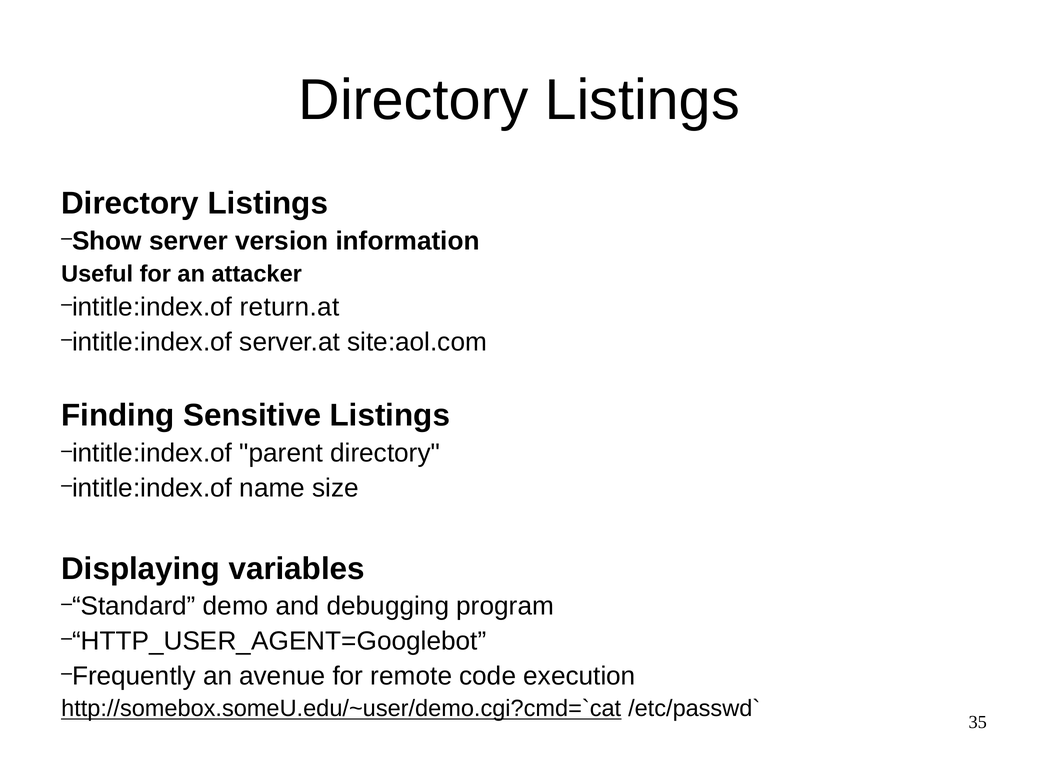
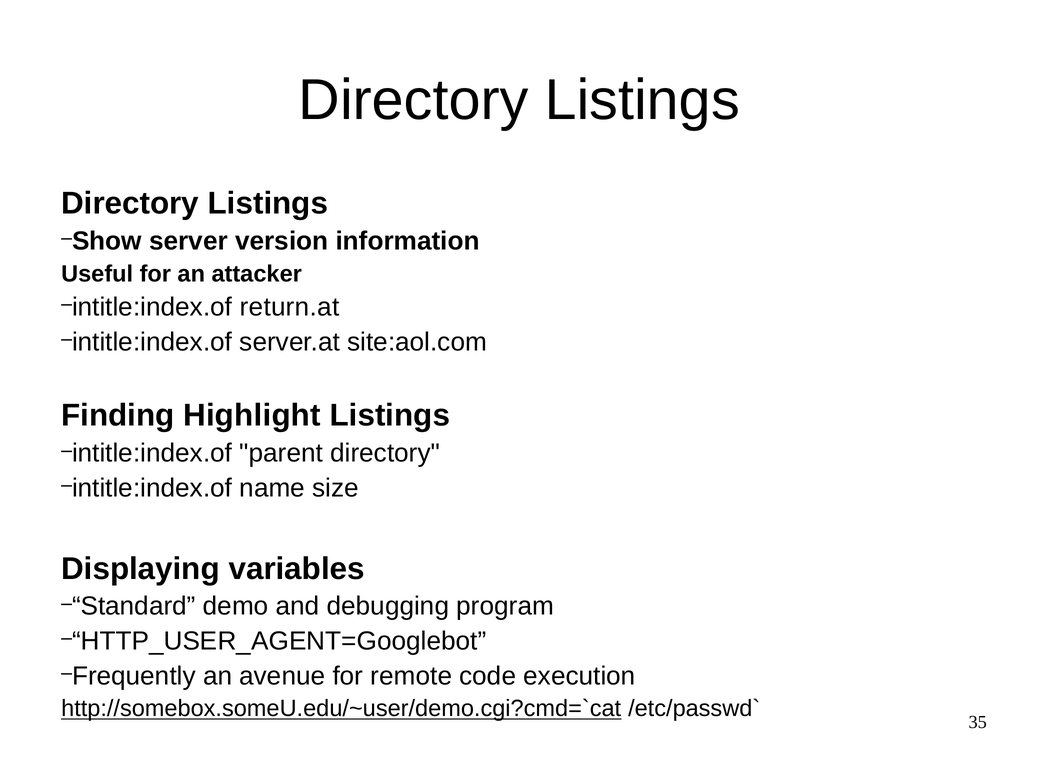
Sensitive: Sensitive -> Highlight (252, 416)
